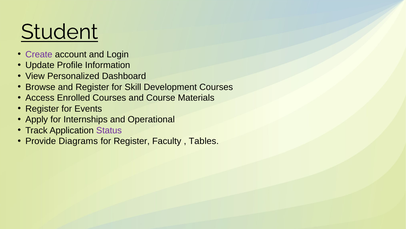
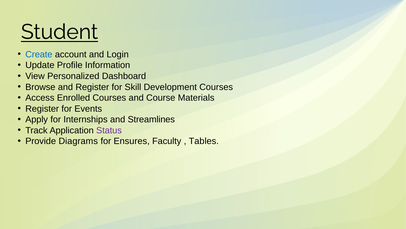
Create colour: purple -> blue (39, 54)
Operational: Operational -> Streamlines (151, 119)
for Register: Register -> Ensures (132, 141)
